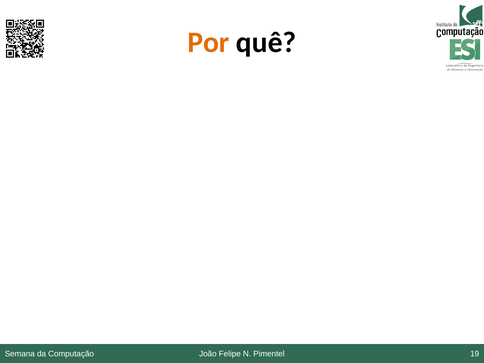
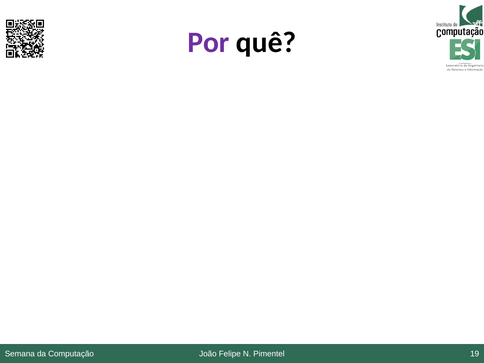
Por colour: orange -> purple (209, 42)
